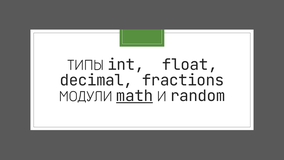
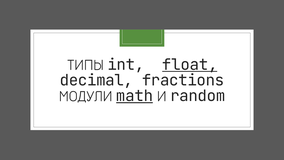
float underline: none -> present (190, 65)
